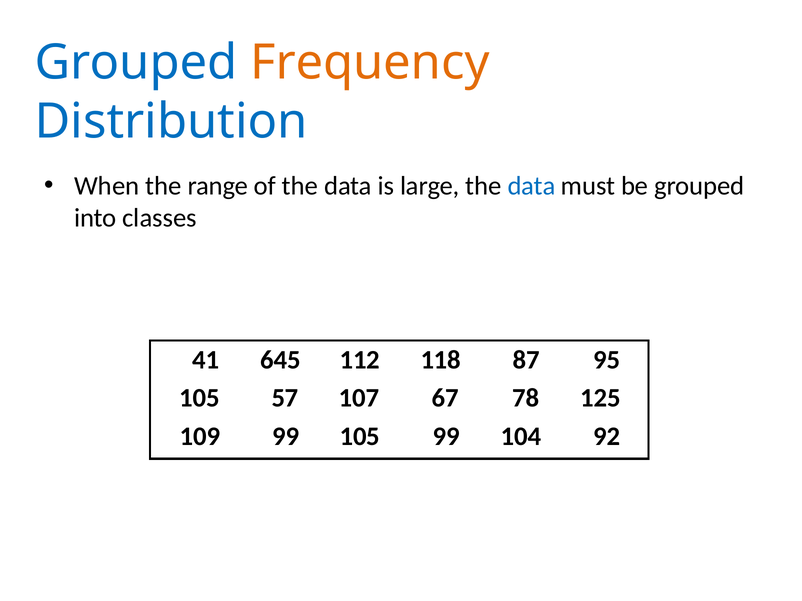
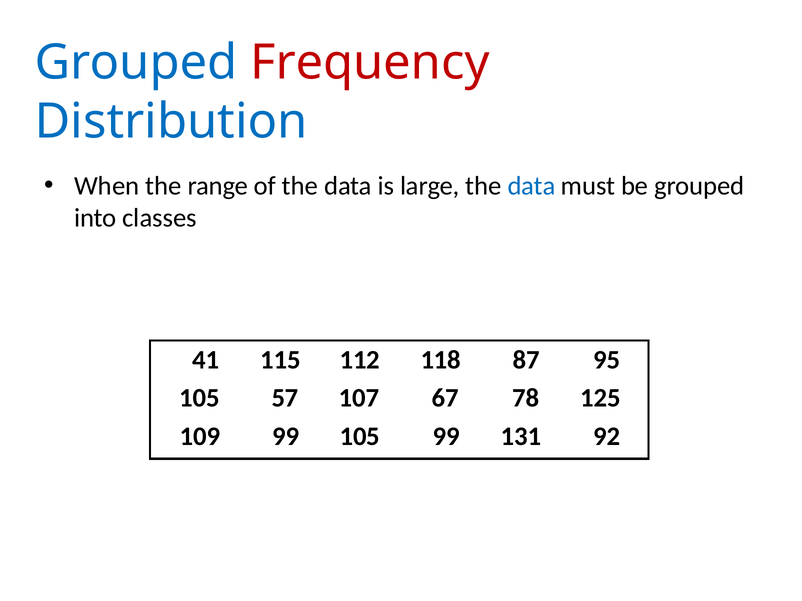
Frequency colour: orange -> red (370, 63)
645: 645 -> 115 (280, 360)
104: 104 -> 131 (521, 437)
